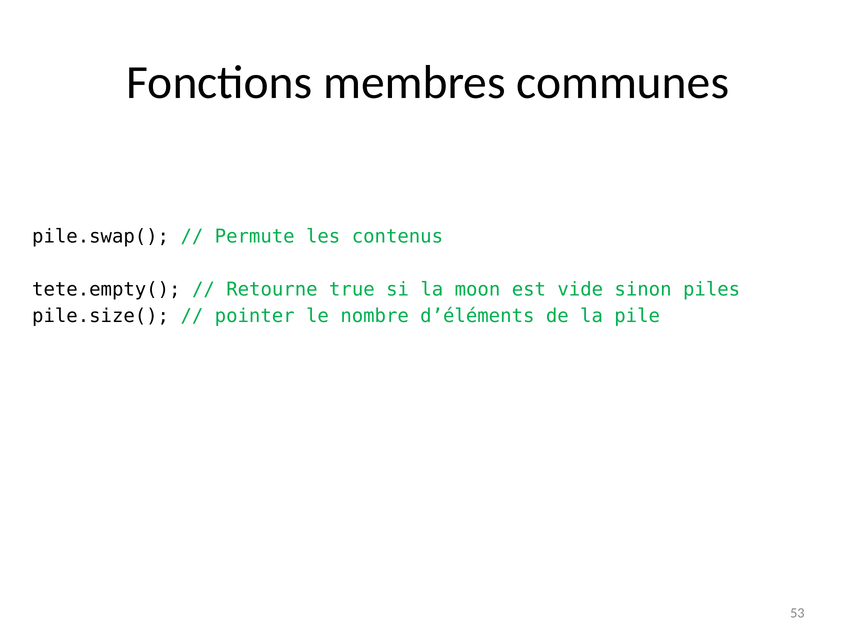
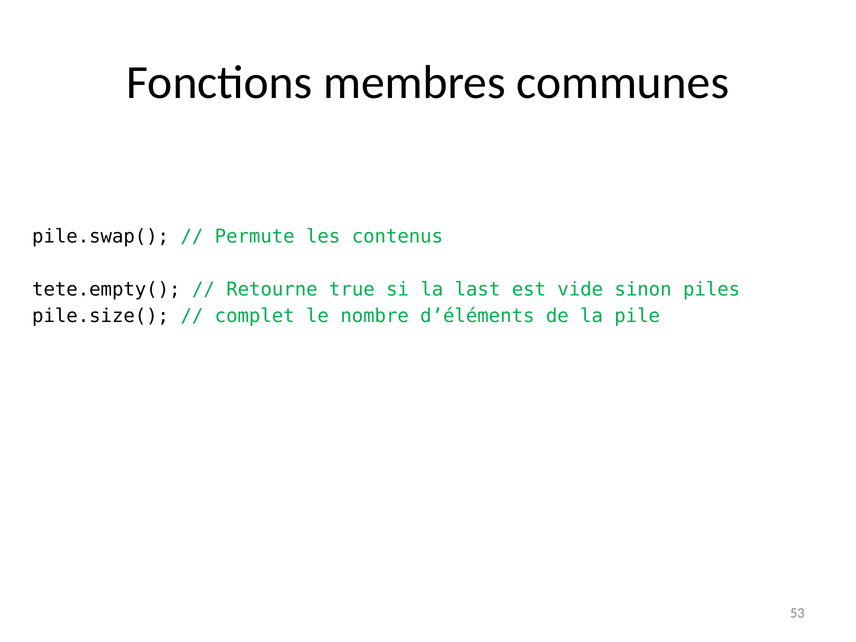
moon: moon -> last (477, 290)
pointer: pointer -> complet (255, 316)
